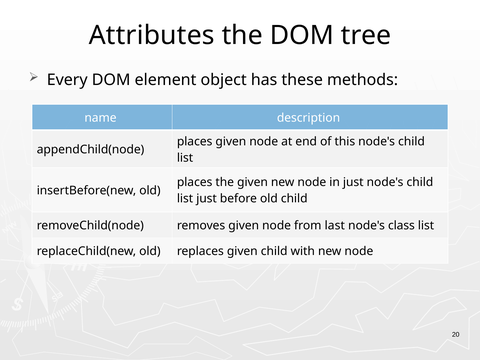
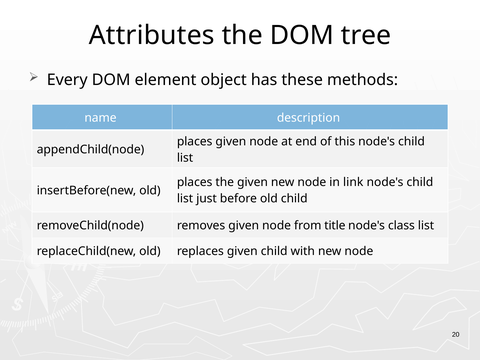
in just: just -> link (353, 182)
last: last -> title (335, 226)
